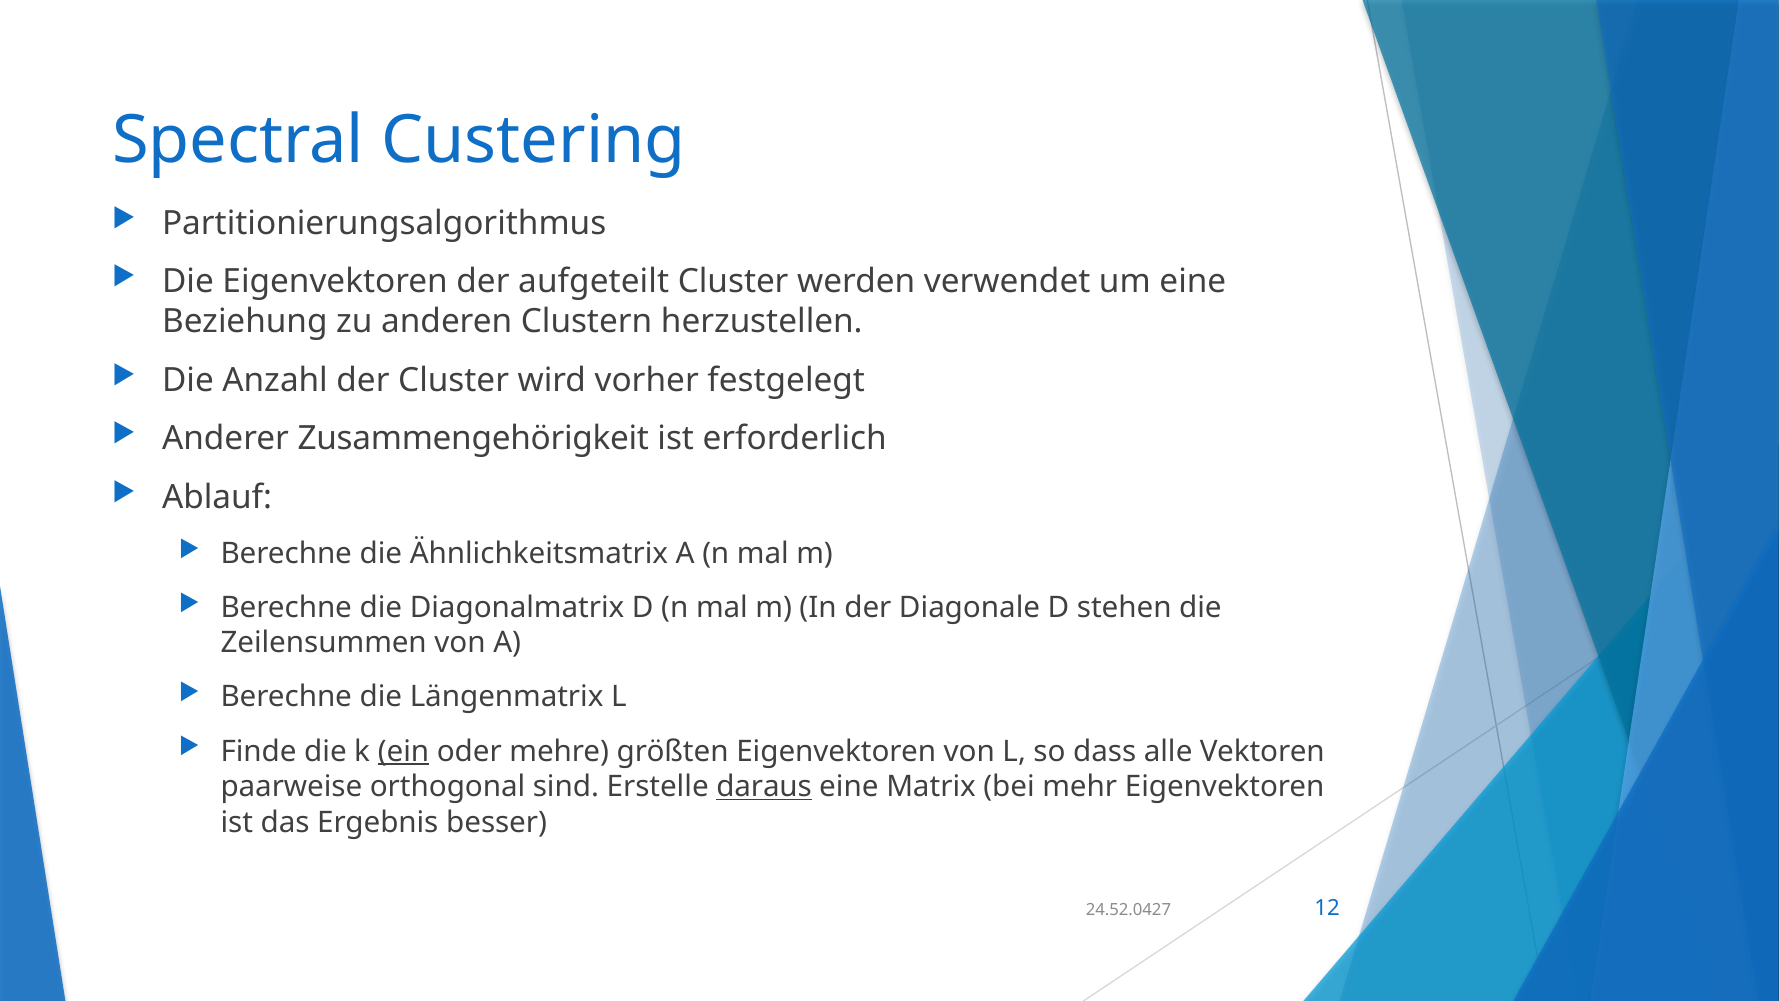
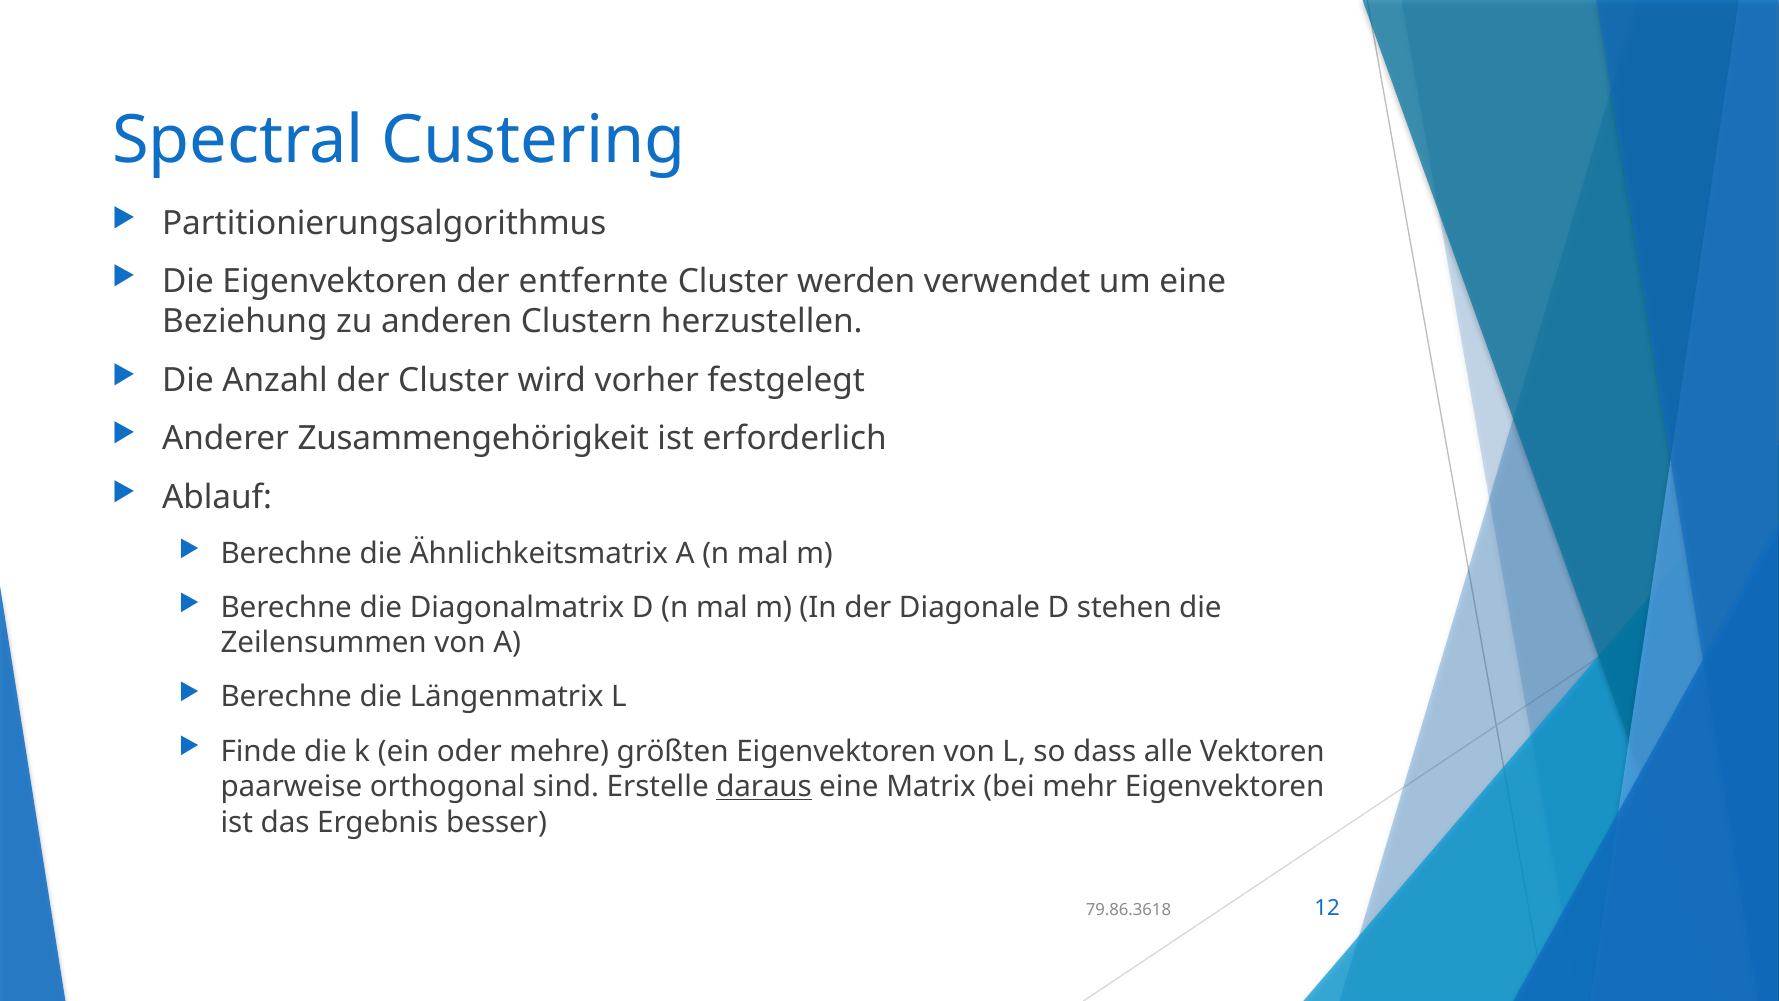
aufgeteilt: aufgeteilt -> entfernte (594, 282)
ein underline: present -> none (403, 751)
24.52.0427: 24.52.0427 -> 79.86.3618 (1128, 909)
